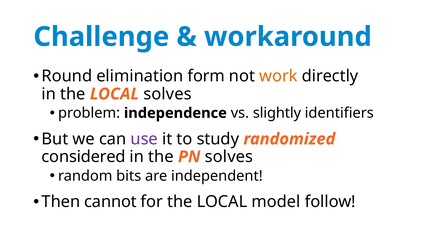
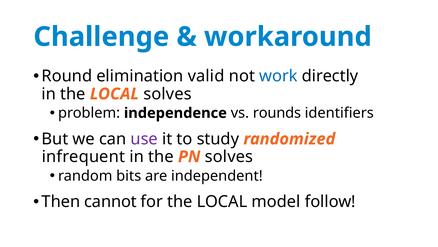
form: form -> valid (206, 76)
work colour: orange -> blue (278, 76)
slightly: slightly -> rounds (277, 113)
considered: considered -> infrequent (83, 156)
